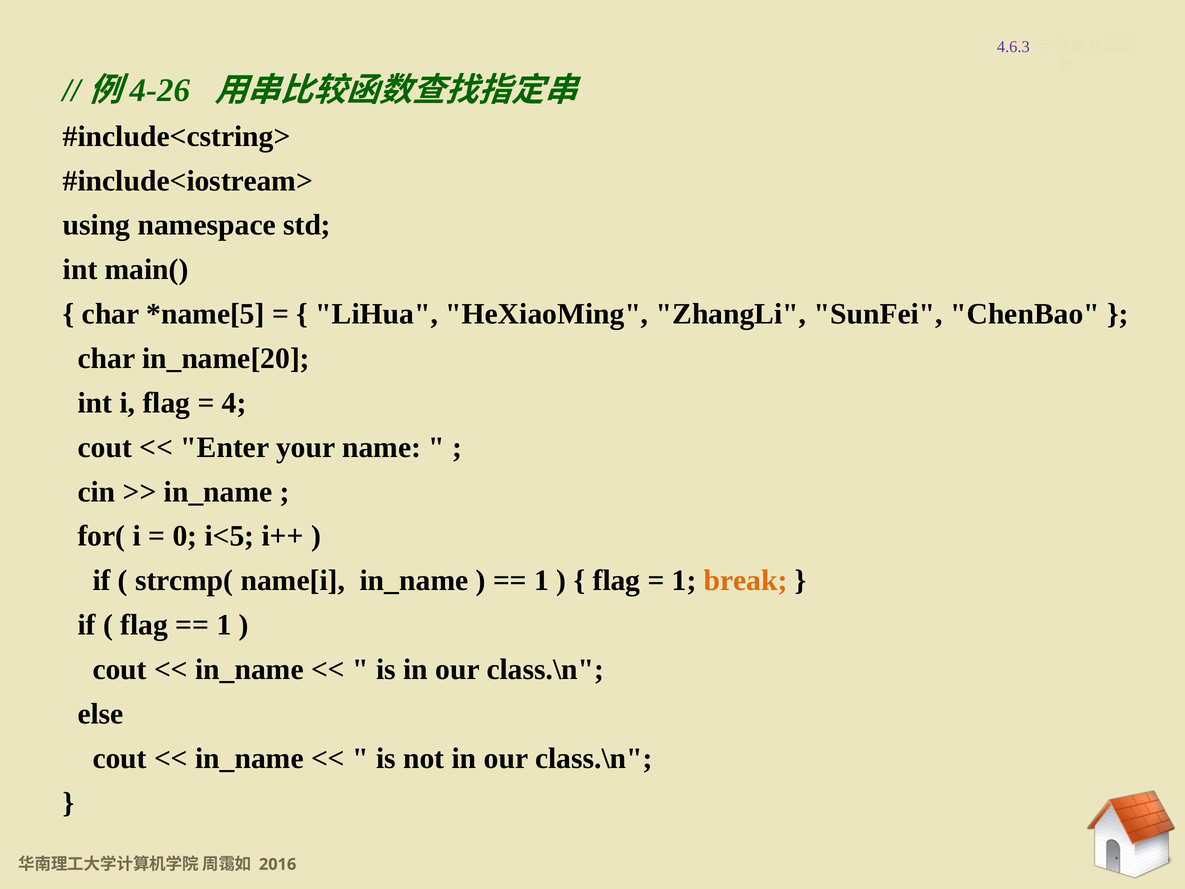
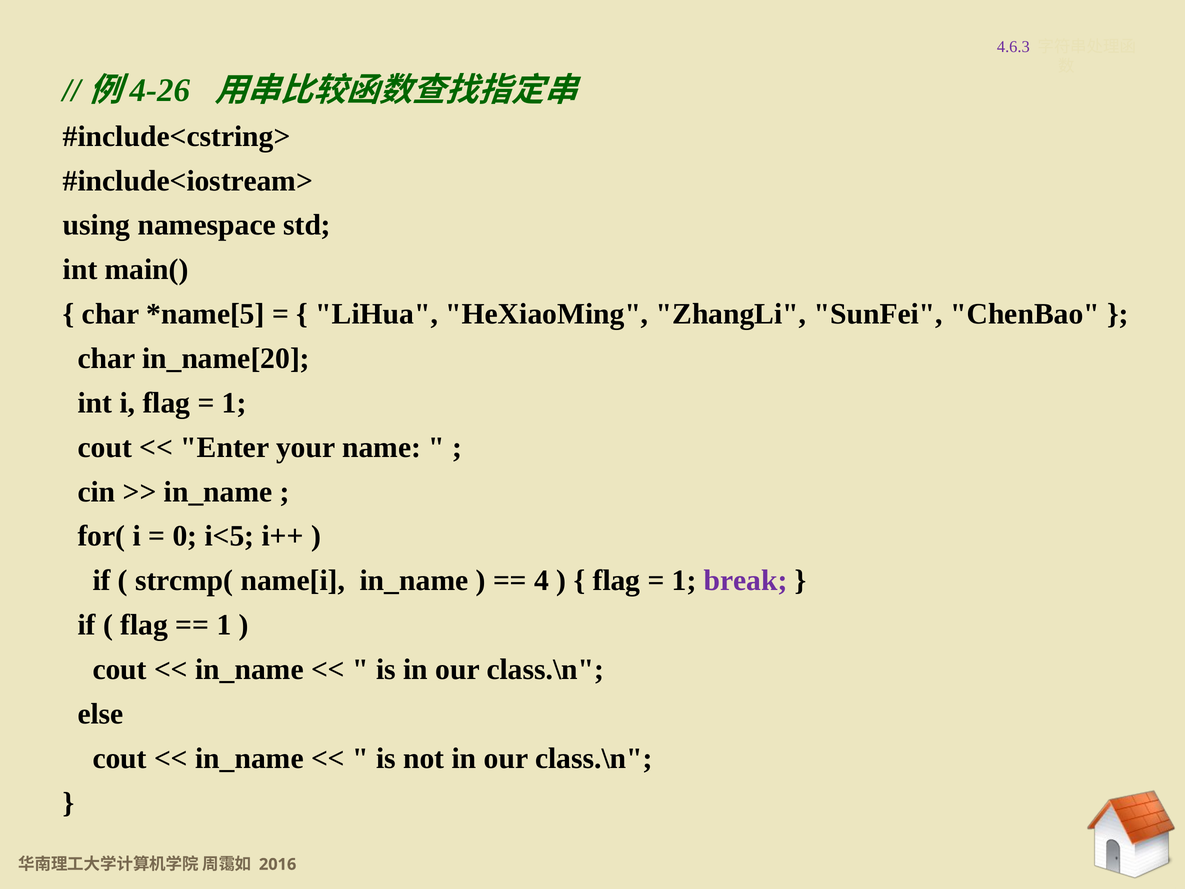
4: 4 -> 1 (234, 403)
1: 1 -> 4 (541, 580)
break colour: orange -> purple (746, 580)
